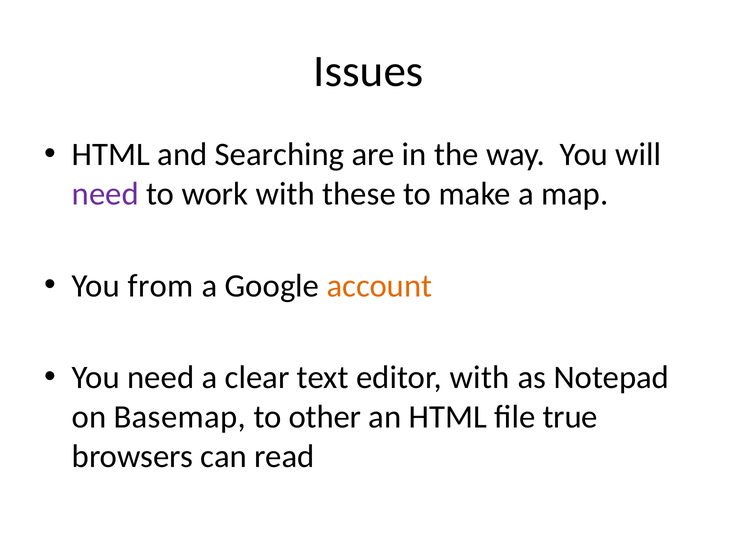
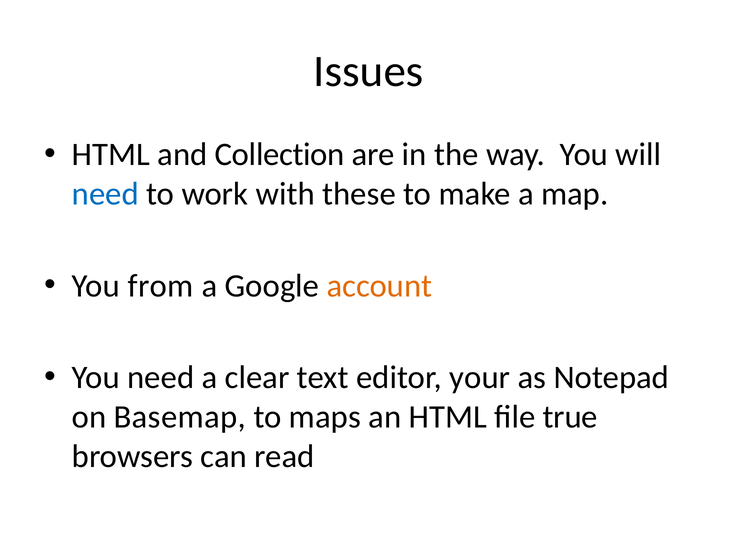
Searching: Searching -> Collection (280, 155)
need colour: purple -> blue (105, 194)
editor with: with -> your (480, 377)
other: other -> maps (325, 417)
